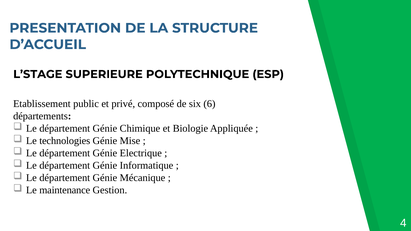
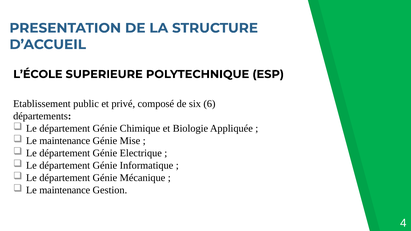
L’STAGE: L’STAGE -> L’ÉCOLE (38, 74)
technologies: technologies -> maintenance (65, 141)
